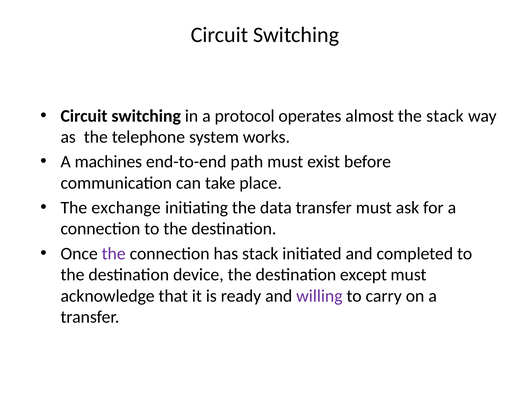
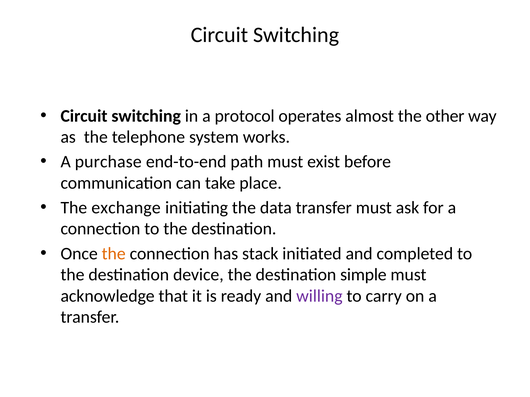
the stack: stack -> other (445, 116)
machines: machines -> purchase (108, 162)
the colour: purple -> orange (114, 254)
except: except -> simple (363, 275)
